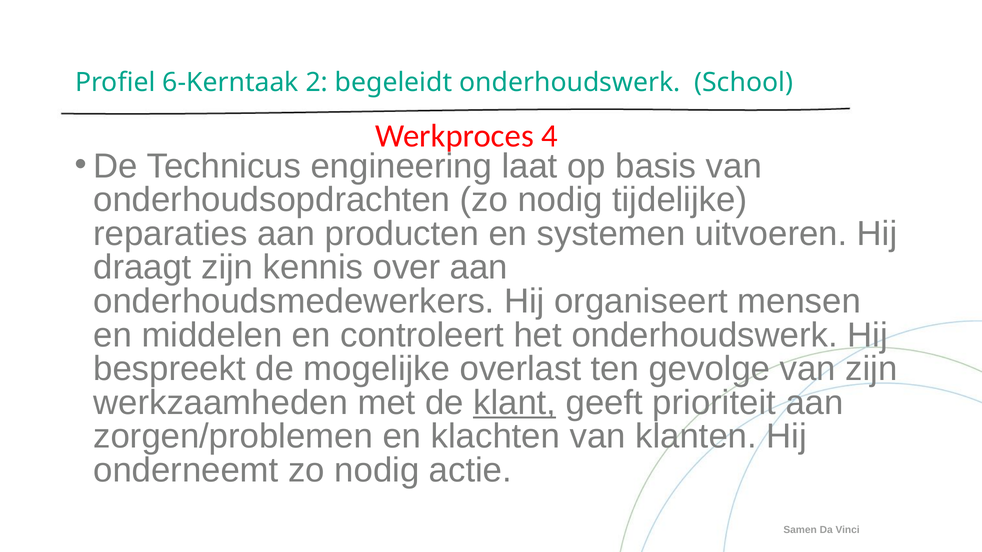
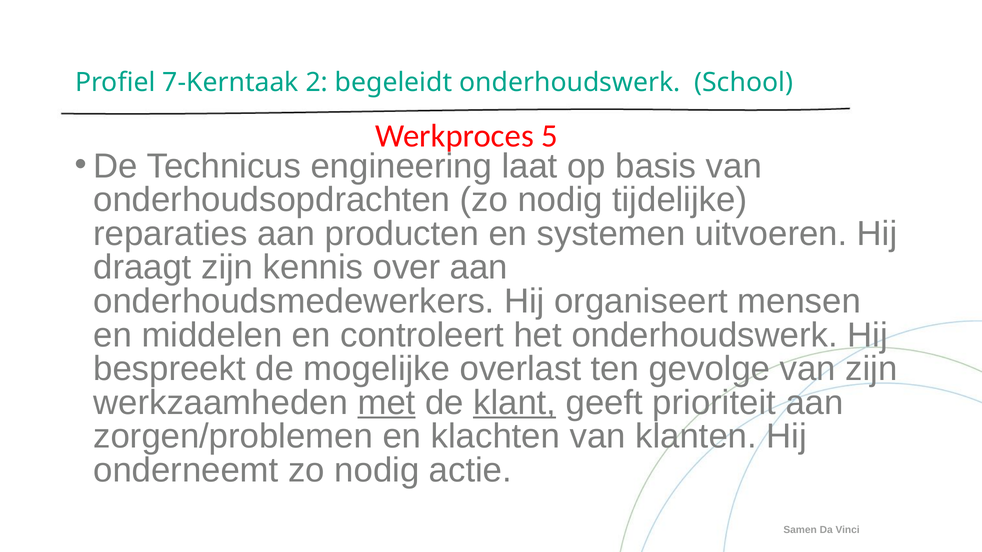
6-Kerntaak: 6-Kerntaak -> 7-Kerntaak (231, 83)
4: 4 -> 5 (550, 136)
met underline: none -> present (387, 403)
